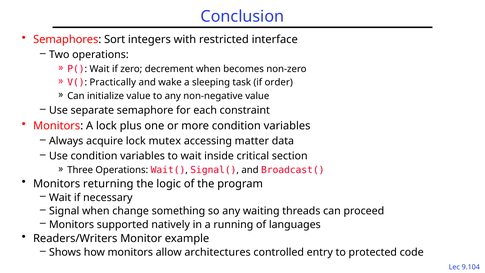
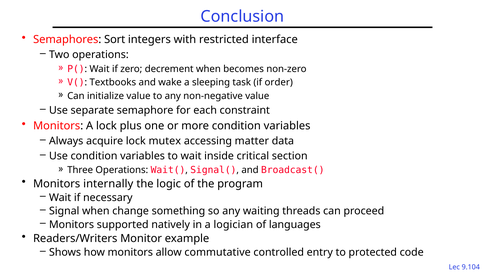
Practically: Practically -> Textbooks (113, 82)
returning: returning -> internally (108, 184)
running: running -> logician (233, 224)
architectures: architectures -> commutative (218, 252)
